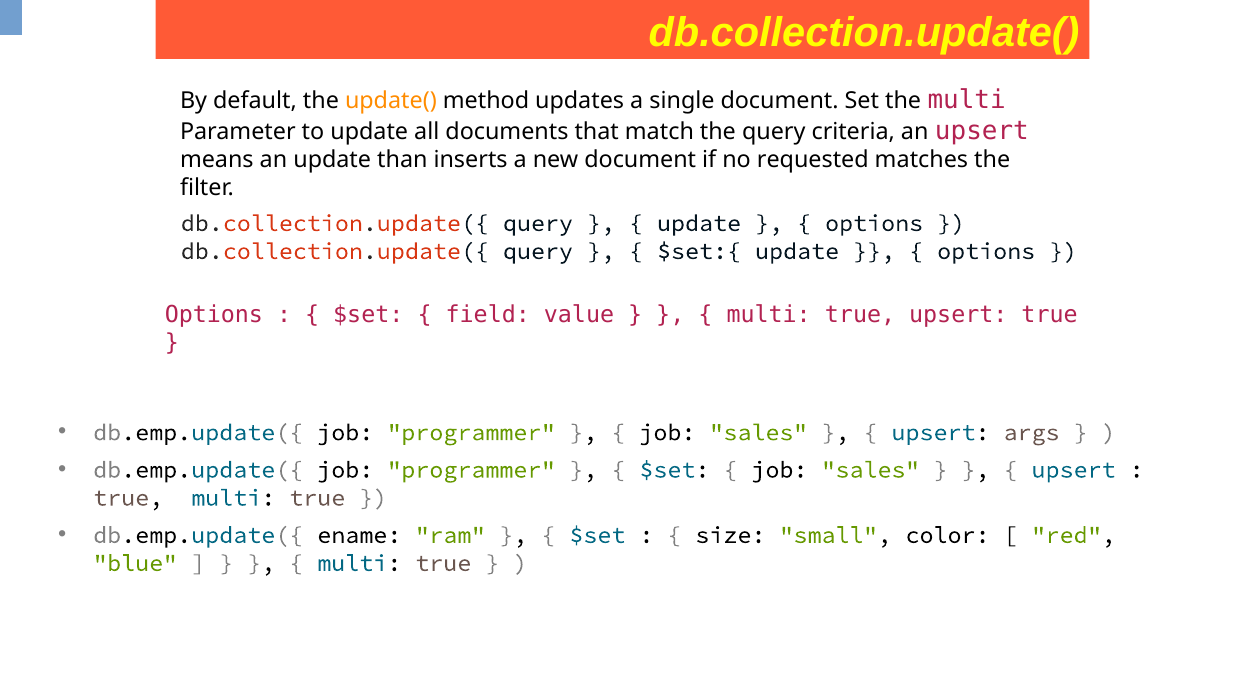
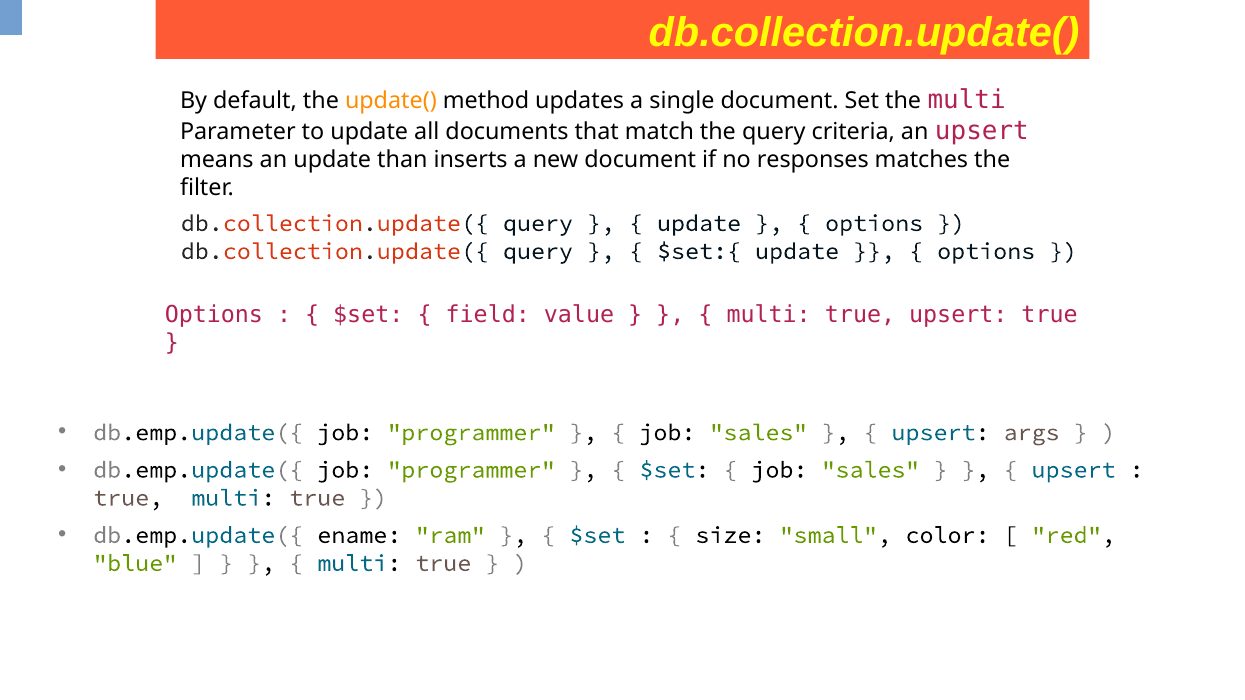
requested: requested -> responses (813, 160)
